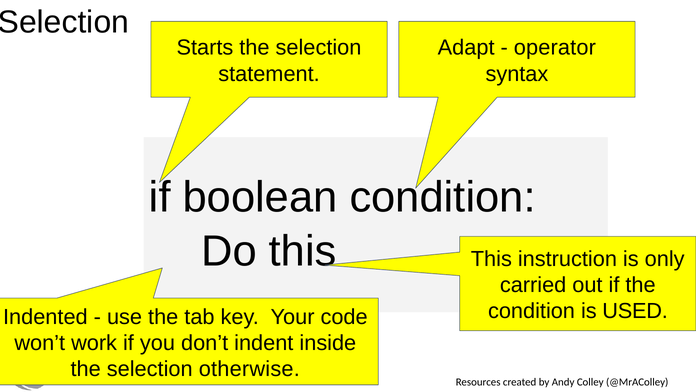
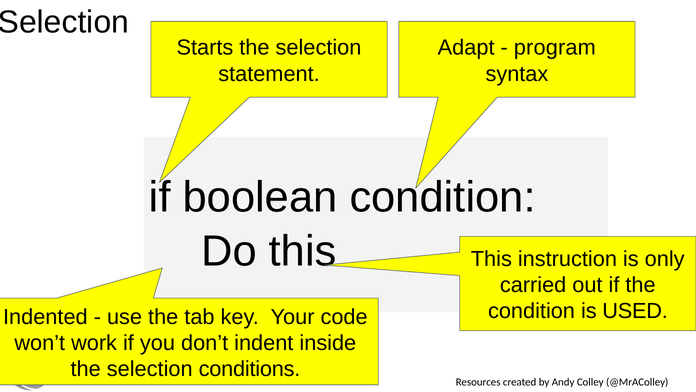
operator: operator -> program (555, 48)
otherwise: otherwise -> conditions (250, 369)
